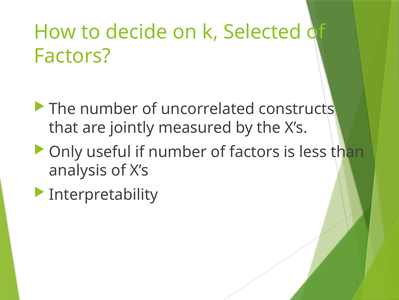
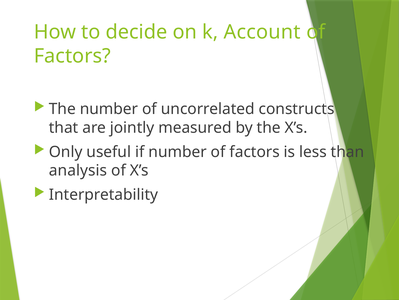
Selected: Selected -> Account (262, 32)
